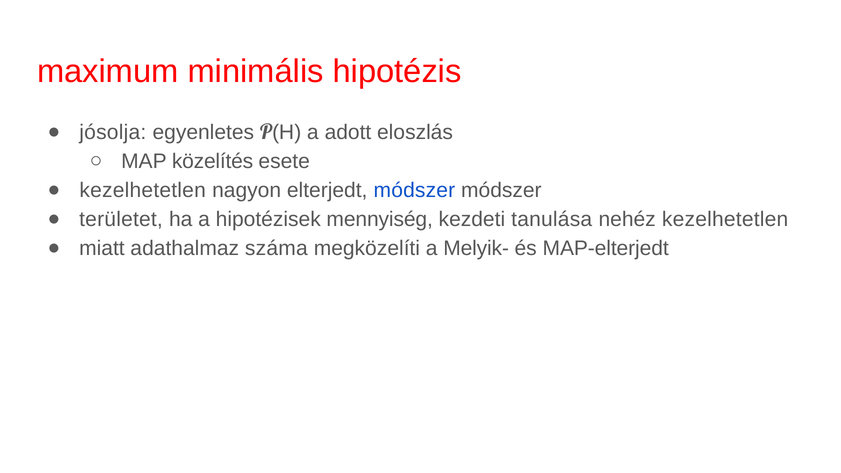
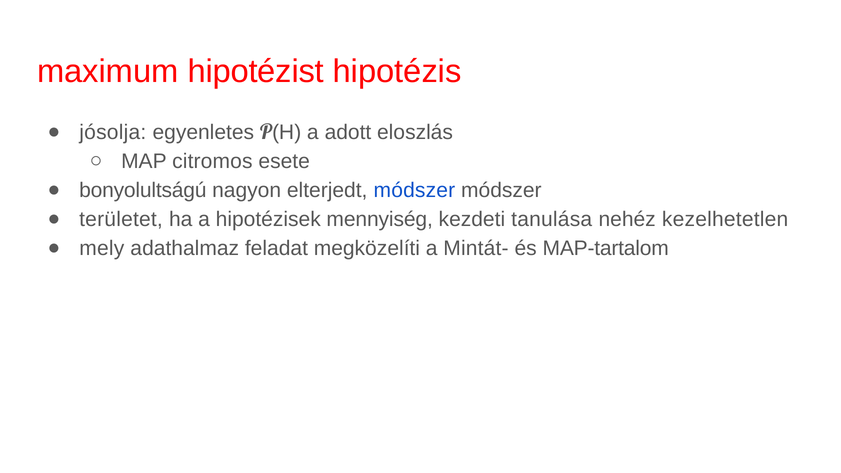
minimális: minimális -> hipotézist (256, 71)
közelítés: közelítés -> citromos (212, 161)
kezelhetetlen: kezelhetetlen -> bonyolultságú (143, 190)
miatt: miatt -> mely (102, 248)
száma: száma -> feladat (276, 248)
Melyik-: Melyik- -> Mintát- (476, 248)
MAP-elterjedt: MAP-elterjedt -> MAP-tartalom (606, 248)
